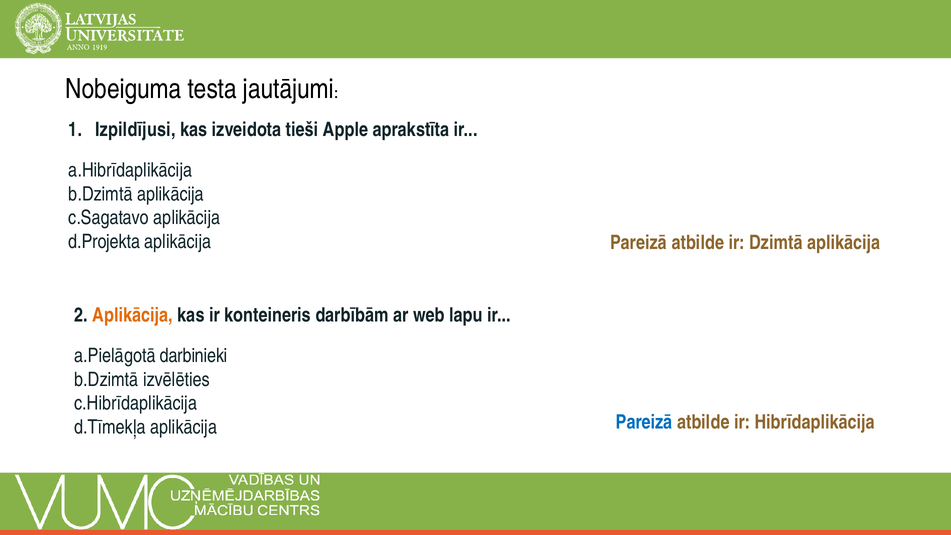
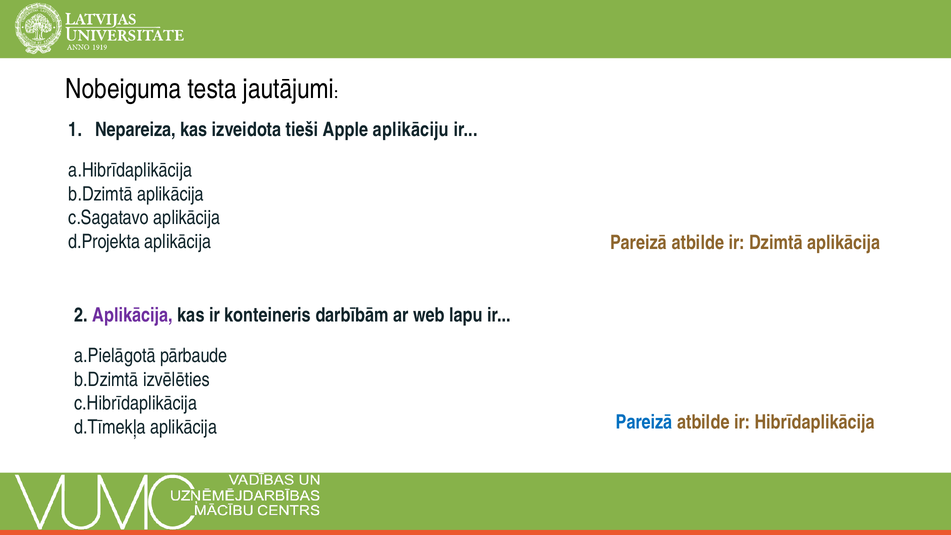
Izpildījusi: Izpildījusi -> Nepareiza (136, 130)
aprakstīta: aprakstīta -> aplikāciju (411, 130)
Aplikācija colour: orange -> purple (133, 315)
darbinieki: darbinieki -> pārbaude (194, 356)
